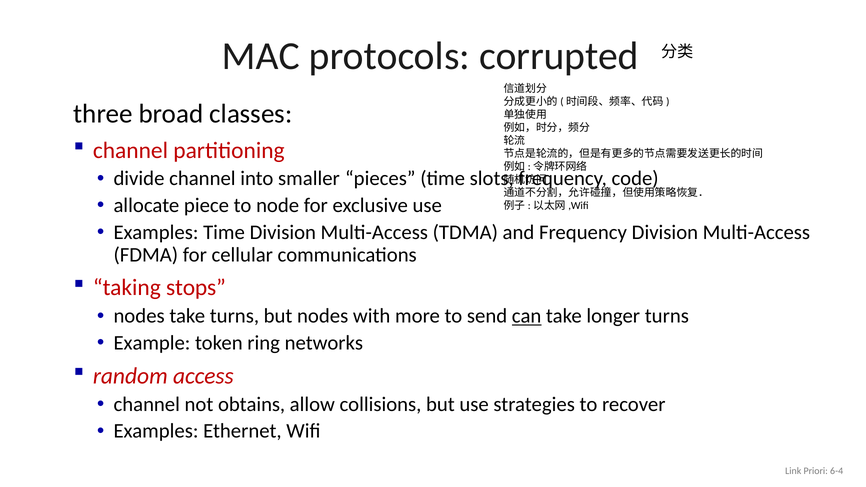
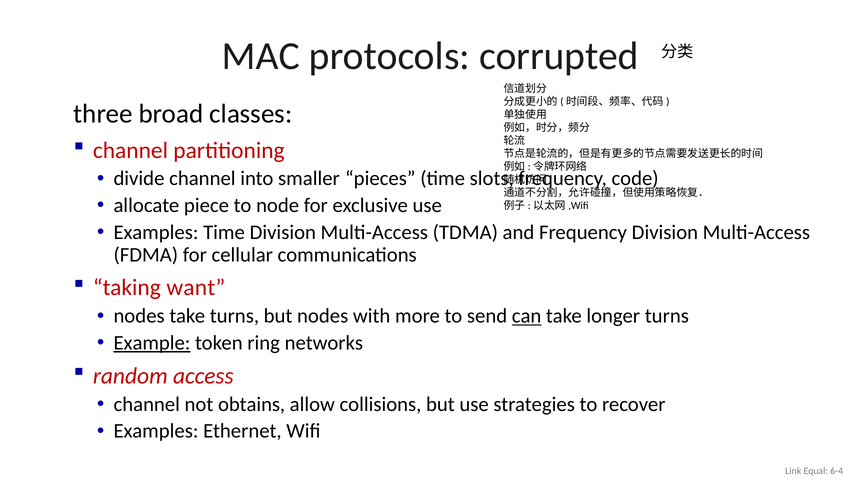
stops: stops -> want (196, 288)
Example underline: none -> present (152, 343)
Priori: Priori -> Equal (816, 471)
